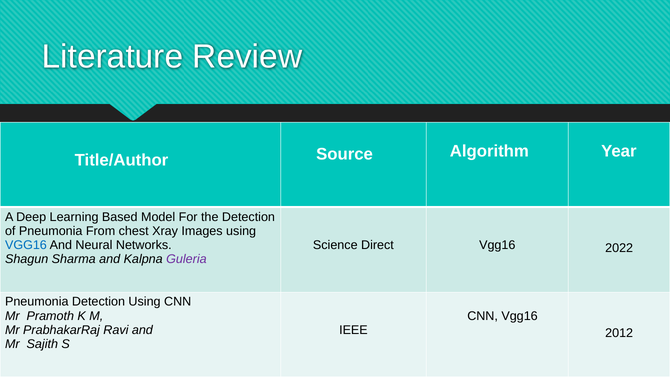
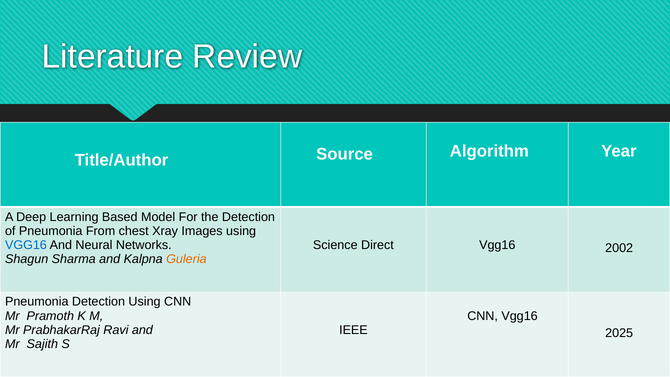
2022: 2022 -> 2002 (619, 248)
Guleria colour: purple -> orange (186, 259)
2012: 2012 -> 2025 (619, 333)
